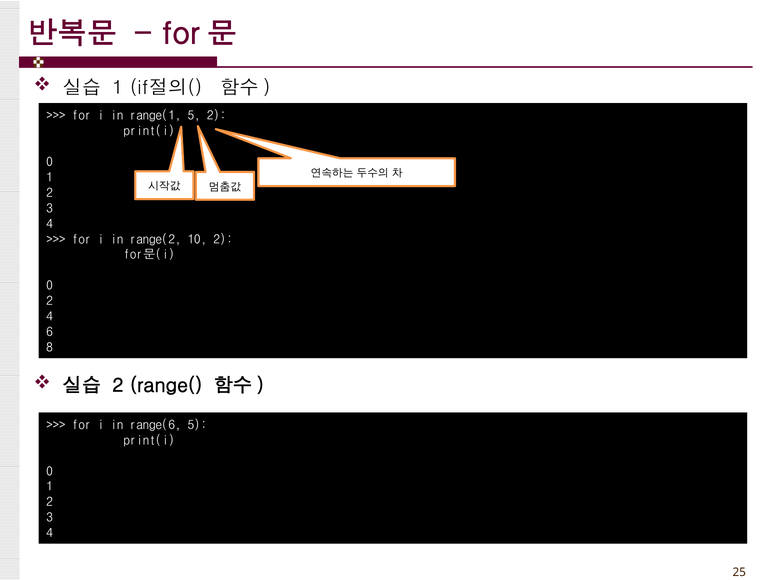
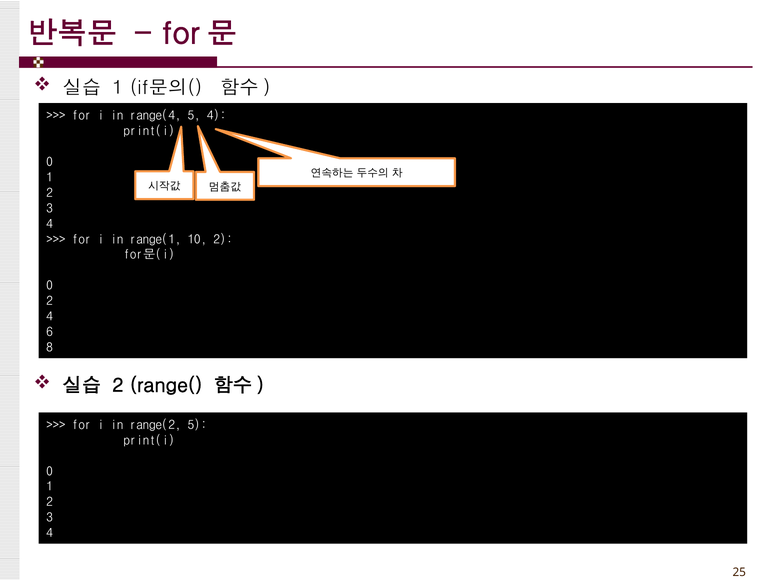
if절의(: if절의( -> if문의( (166, 88)
range(1: range(1 -> range(4 (156, 115)
5 2: 2 -> 4 (217, 115)
range(2: range(2 -> range(1 (156, 239)
range(6: range(6 -> range(2 (156, 425)
